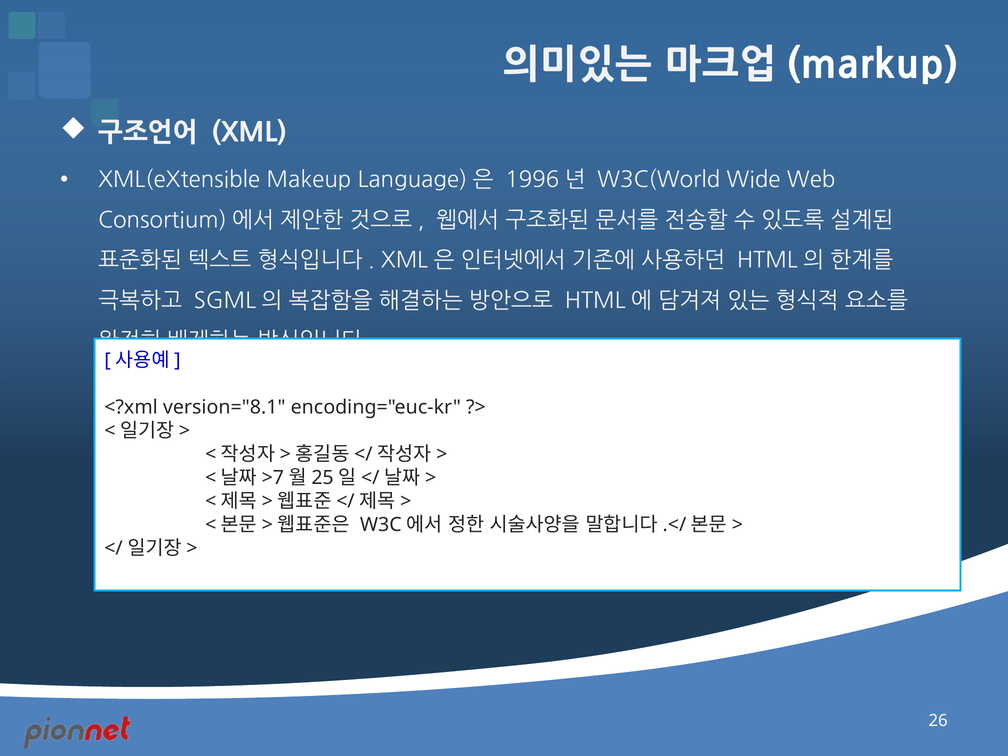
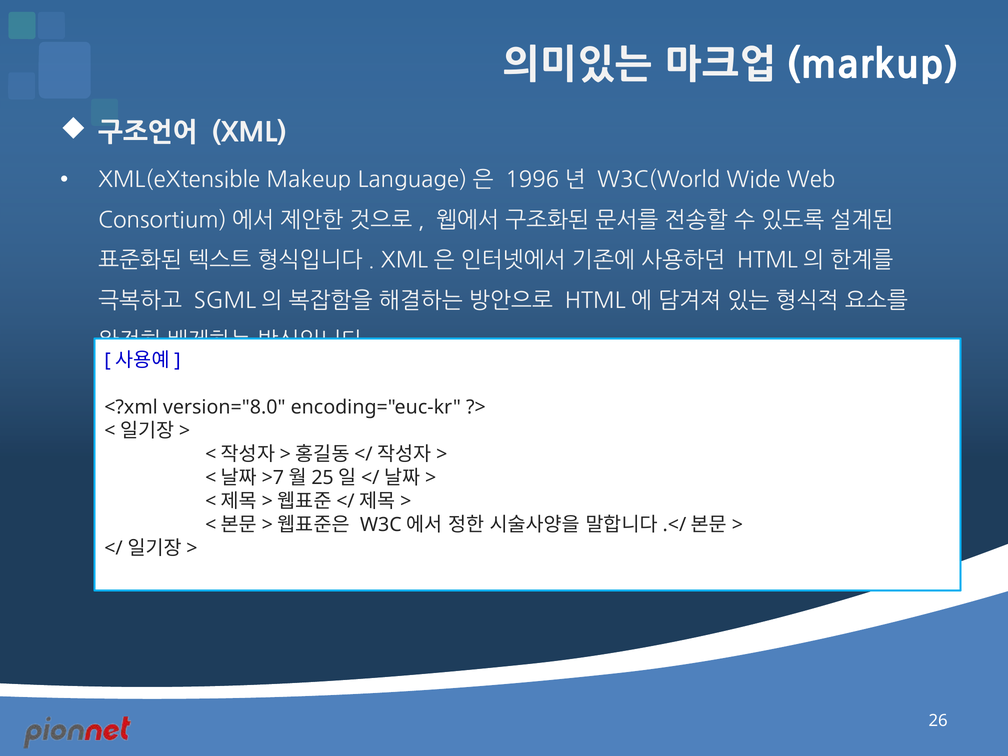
version="8.1: version="8.1 -> version="8.0 (224, 407)
